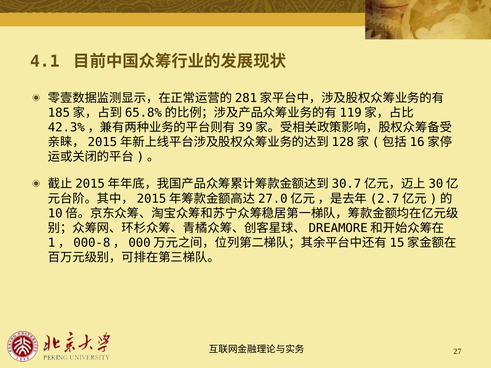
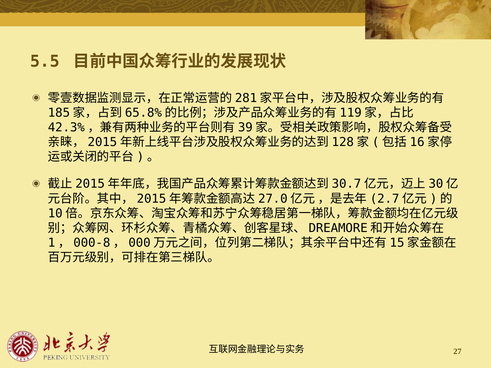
4.1: 4.1 -> 5.5 (45, 62)
